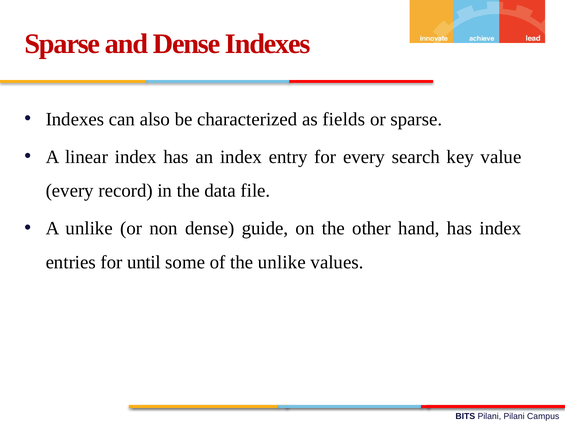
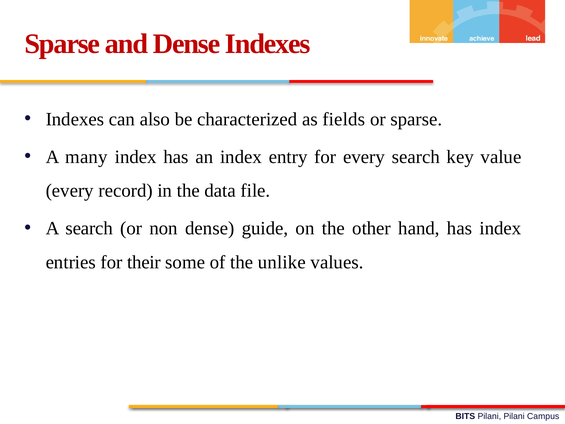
linear: linear -> many (86, 157)
A unlike: unlike -> search (89, 228)
until: until -> their (144, 262)
